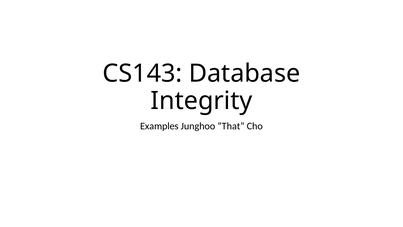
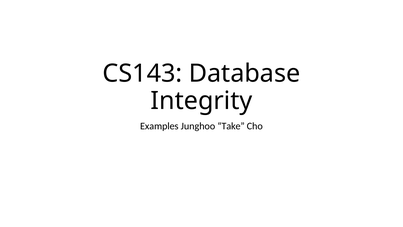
That: That -> Take (231, 126)
